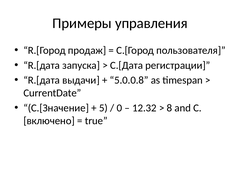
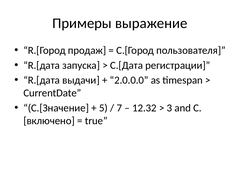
управления: управления -> выражение (151, 23)
5.0.0.8: 5.0.0.8 -> 2.0.0.0 (129, 80)
0: 0 -> 7 (119, 108)
8: 8 -> 3 (169, 108)
